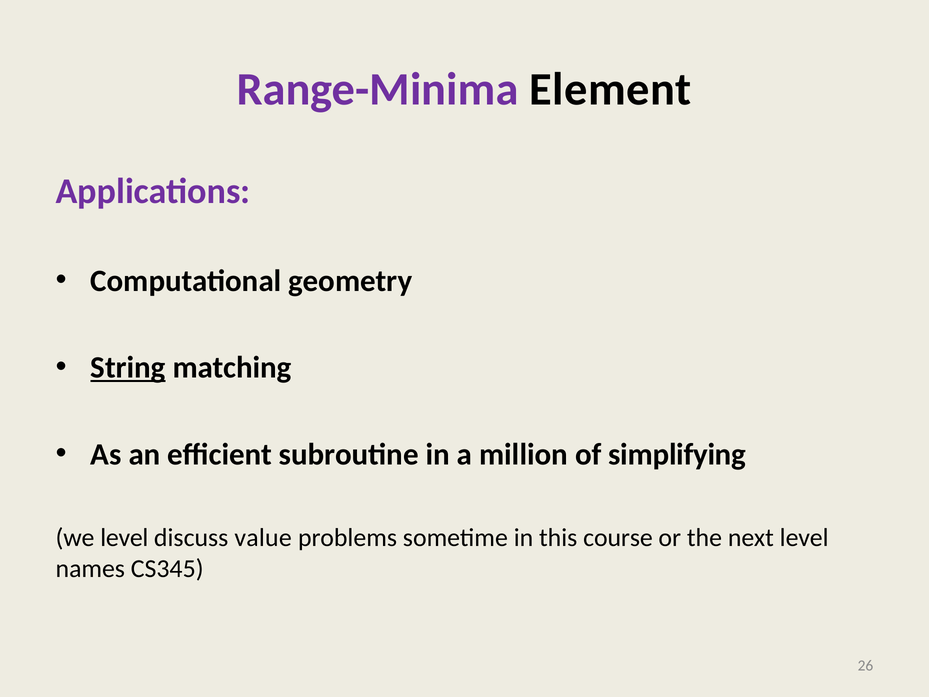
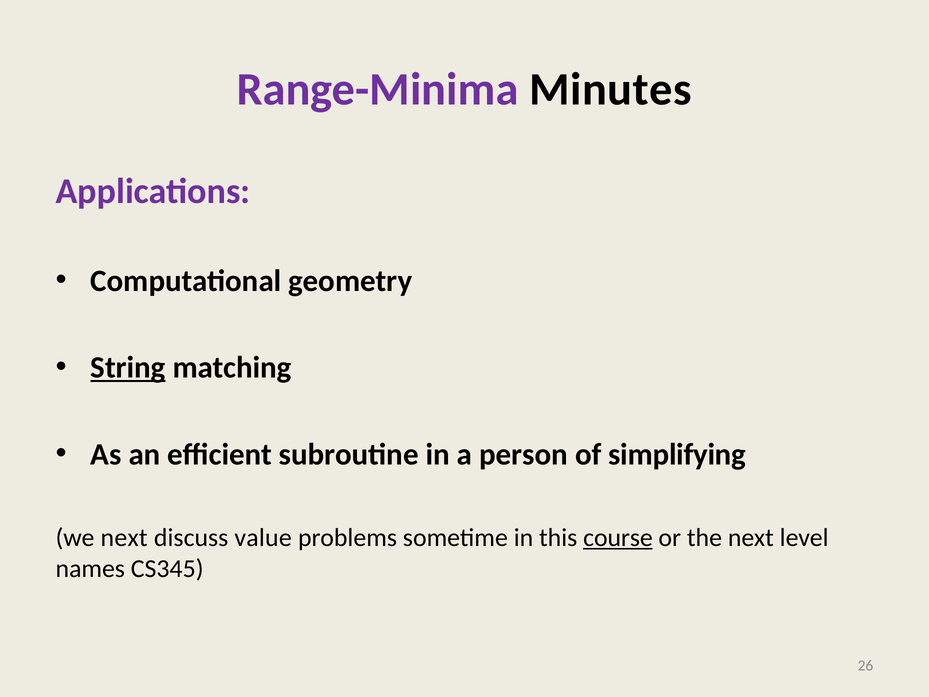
Element: Element -> Minutes (610, 89)
million: million -> person (524, 454)
we level: level -> next (124, 538)
course underline: none -> present (618, 538)
